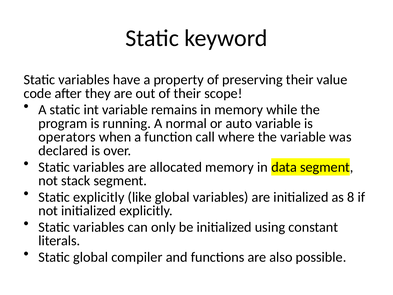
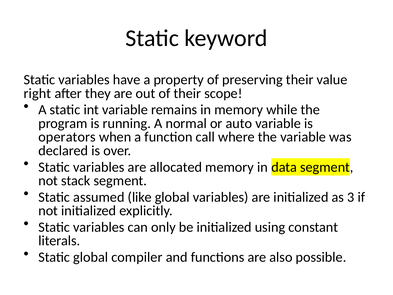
code: code -> right (37, 93)
Static explicitly: explicitly -> assumed (99, 197)
8: 8 -> 3 (351, 197)
